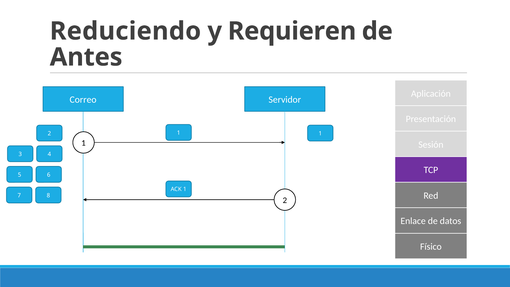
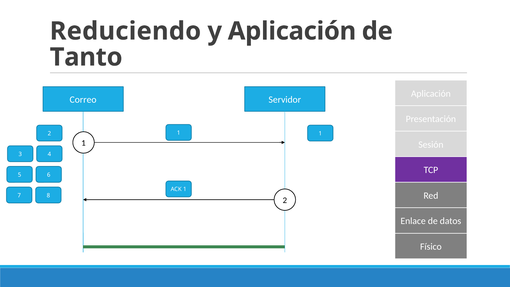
y Requieren: Requieren -> Aplicación (292, 31)
Antes: Antes -> Tanto (86, 57)
